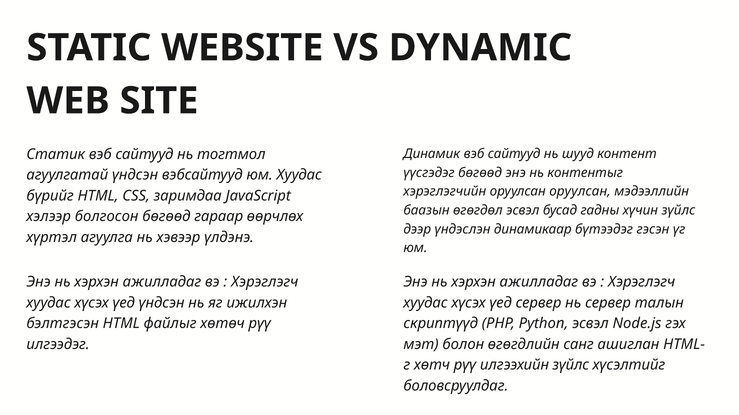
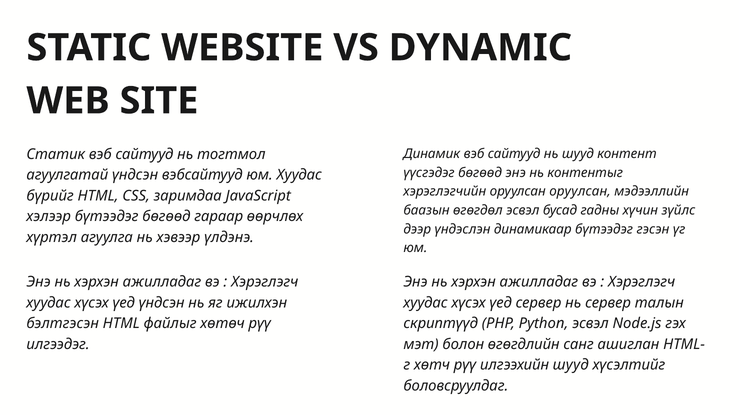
хэлээр болгосон: болгосон -> бүтээдэг (107, 217)
илгээхийн зүйлс: зүйлс -> шууд (571, 366)
